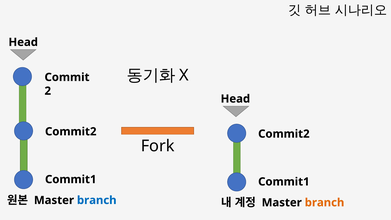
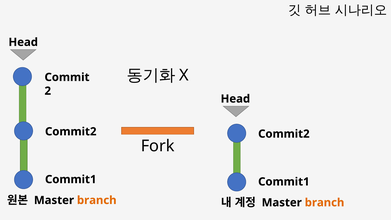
branch colour: blue -> orange (97, 200)
